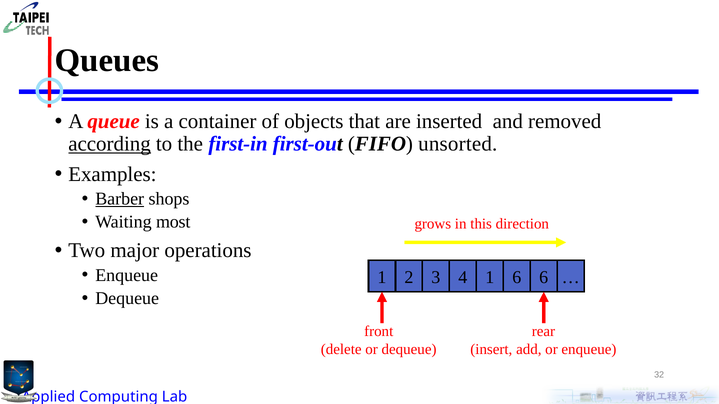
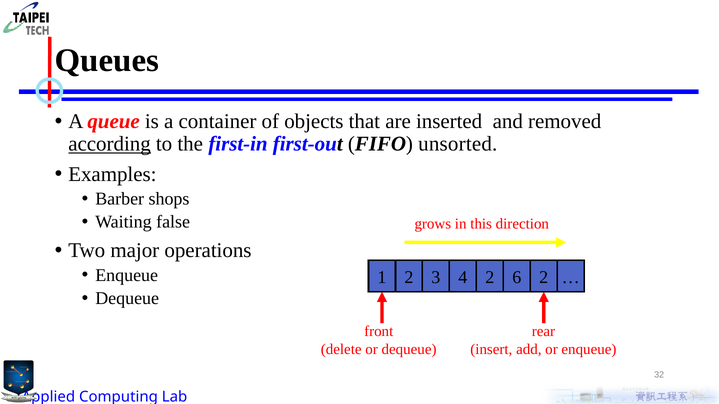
Barber underline: present -> none (120, 199)
most: most -> false (173, 222)
4 1: 1 -> 2 (490, 278)
6 6: 6 -> 2 (544, 278)
